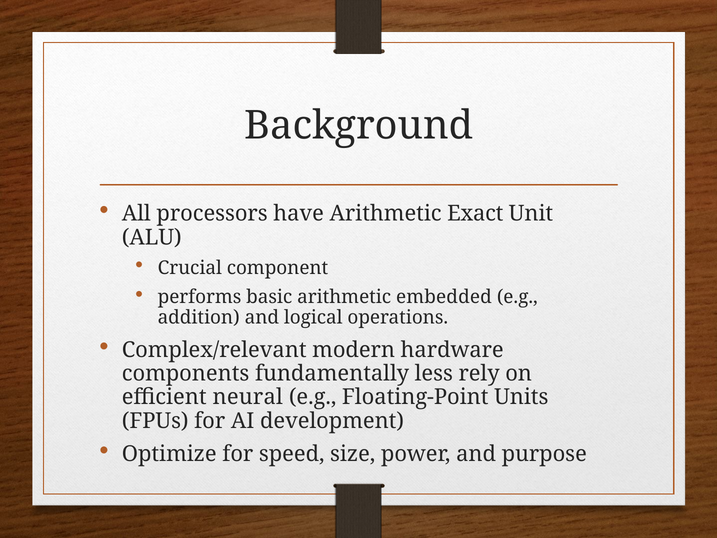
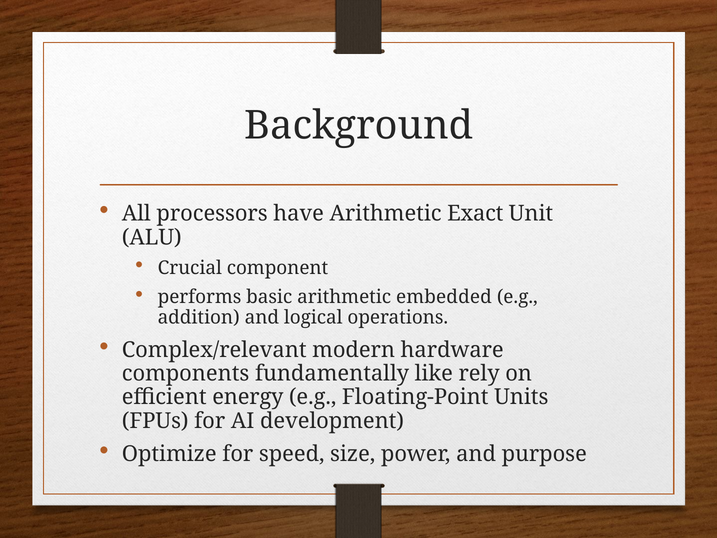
less: less -> like (434, 373)
neural: neural -> energy (248, 397)
